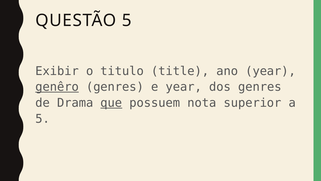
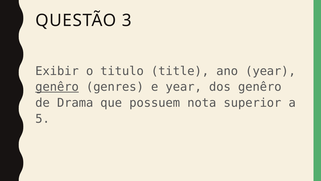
QUESTÃO 5: 5 -> 3 (127, 20)
dos genres: genres -> genêro (260, 87)
que underline: present -> none (111, 103)
